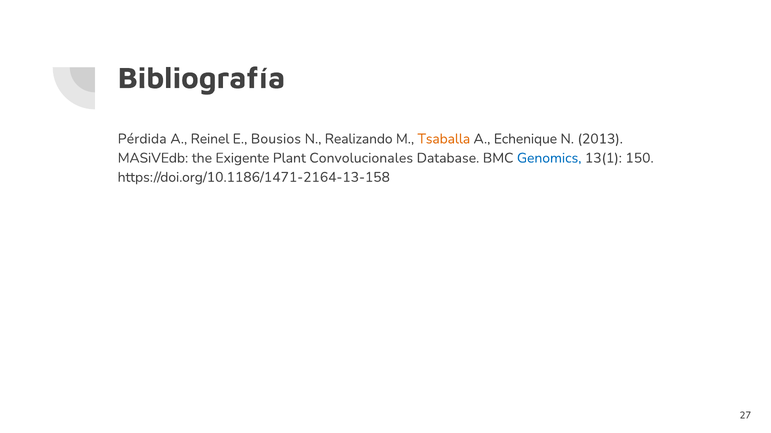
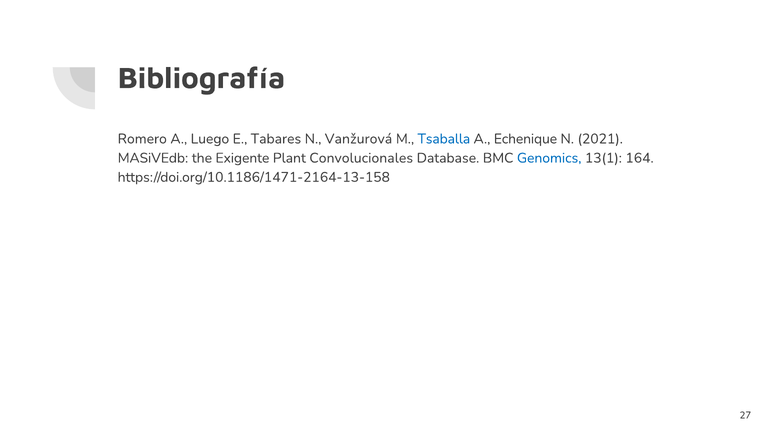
Pérdida: Pérdida -> Romero (142, 139)
Reinel: Reinel -> Luego (210, 139)
Bousios: Bousios -> Tabares (276, 139)
Realizando: Realizando -> Vanžurová (359, 139)
Tsaballa colour: orange -> blue (444, 139)
2013: 2013 -> 2021 (600, 139)
150: 150 -> 164 (640, 158)
